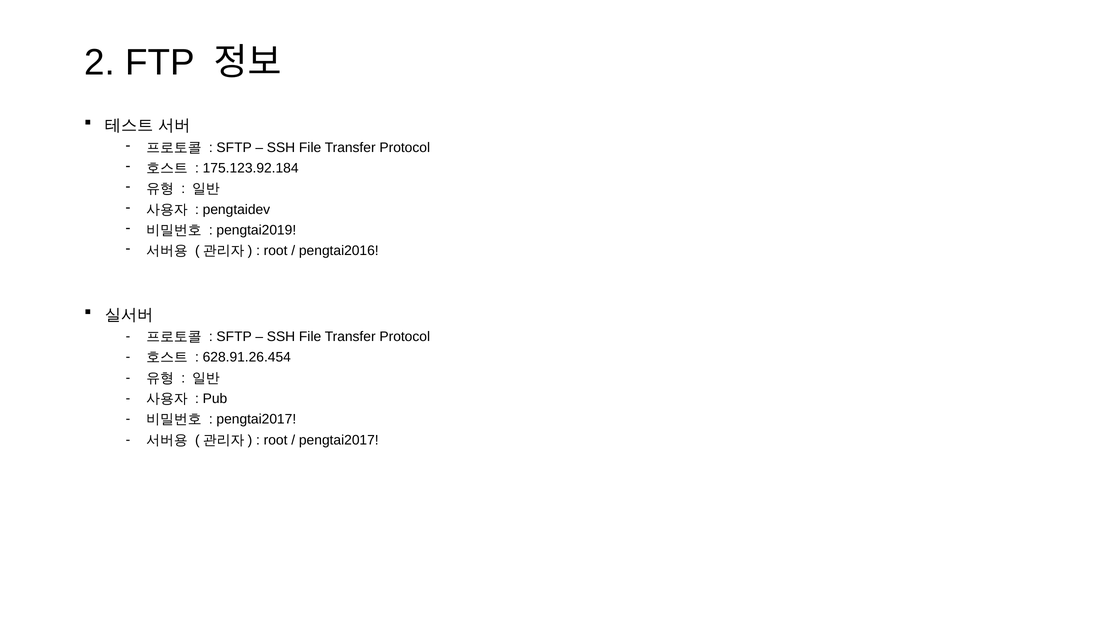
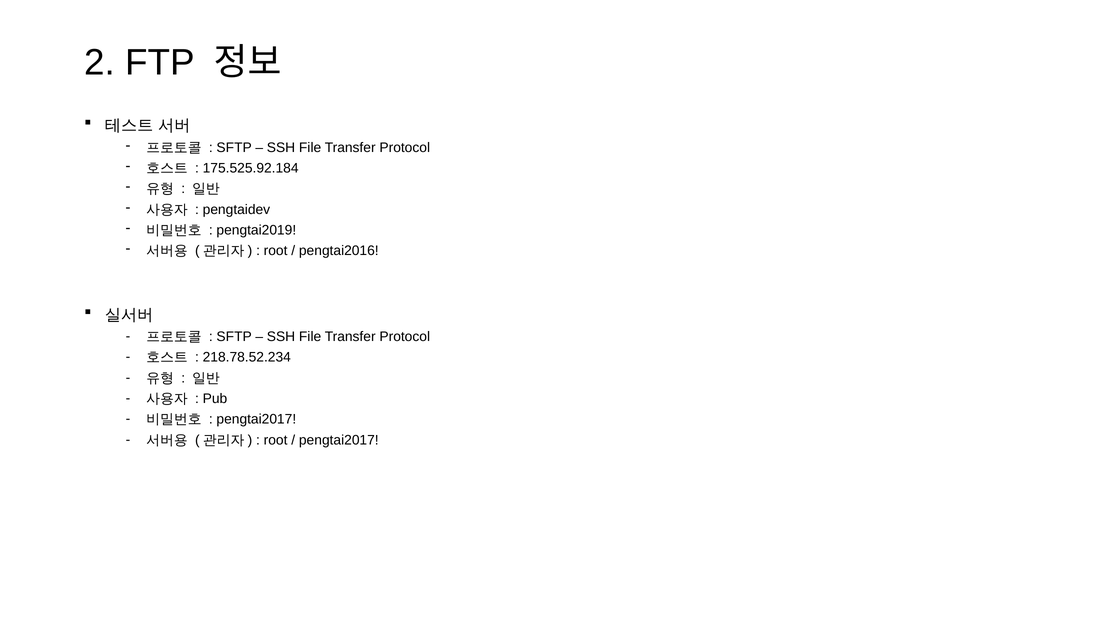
175.123.92.184: 175.123.92.184 -> 175.525.92.184 (251, 168)
628.91.26.454: 628.91.26.454 -> 218.78.52.234 (247, 357)
